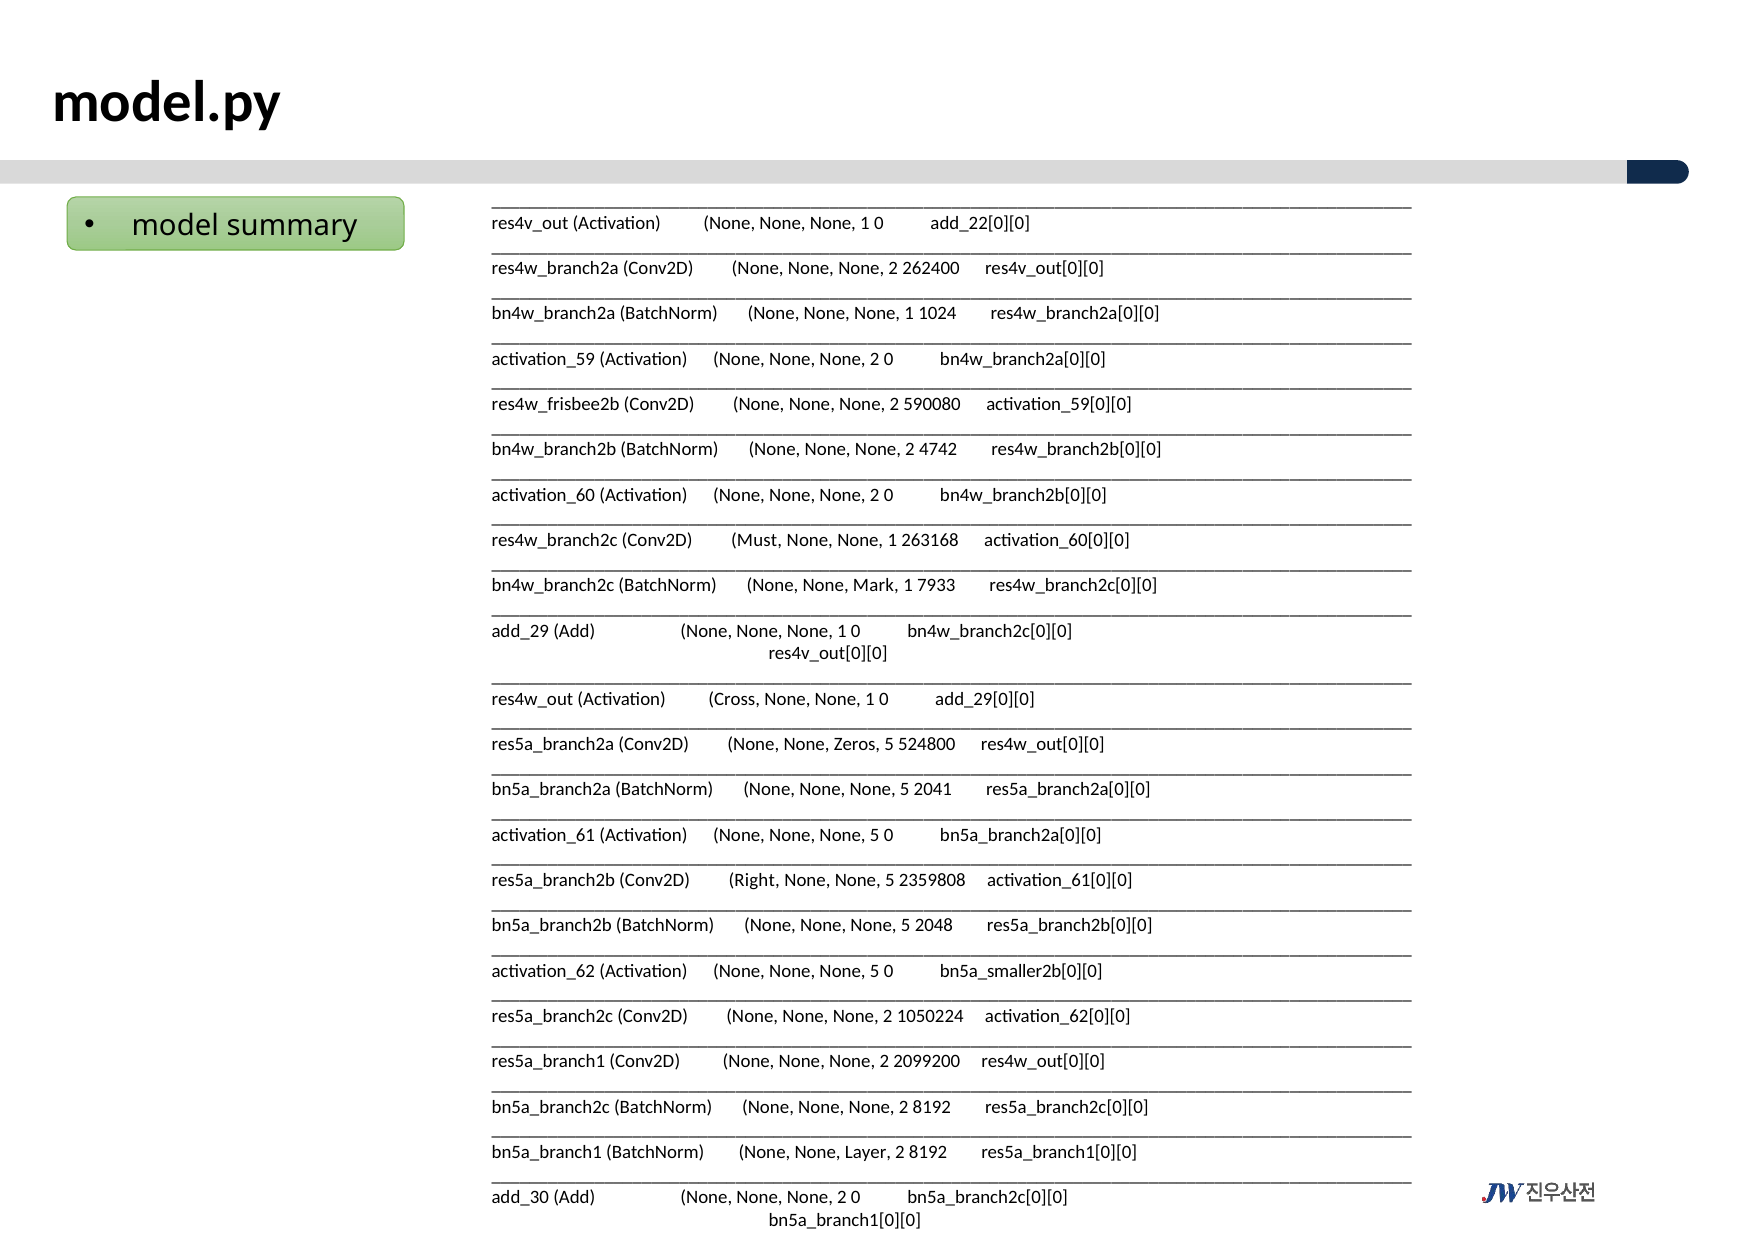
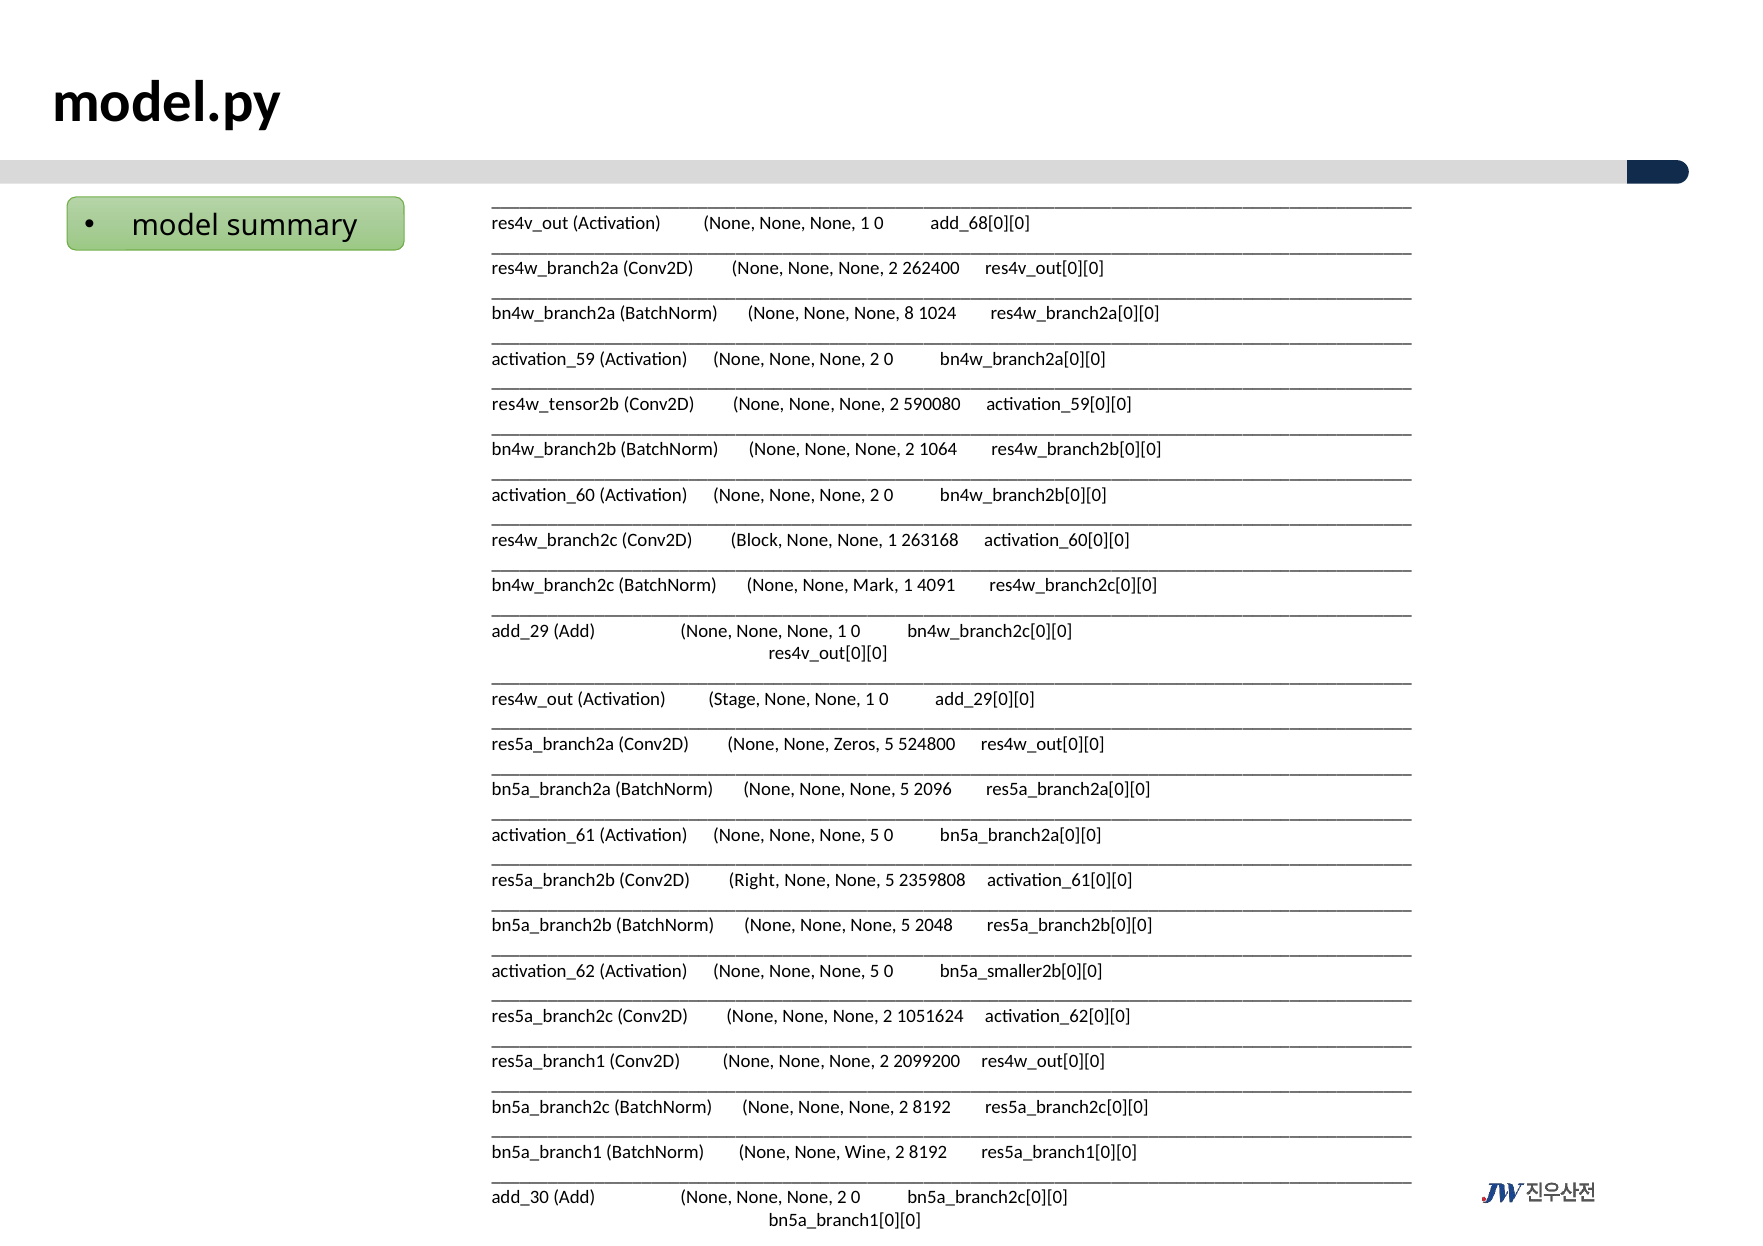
add_22[0][0: add_22[0][0 -> add_68[0][0 (980, 223)
1: 1 -> 8 (909, 314)
res4w_frisbee2b: res4w_frisbee2b -> res4w_tensor2b (555, 405)
4742: 4742 -> 1064 (938, 450)
Must: Must -> Block (757, 541)
7933: 7933 -> 4091 (936, 586)
Cross: Cross -> Stage (734, 699)
2041: 2041 -> 2096 (933, 790)
1050224: 1050224 -> 1051624 (930, 1017)
Layer: Layer -> Wine (868, 1153)
